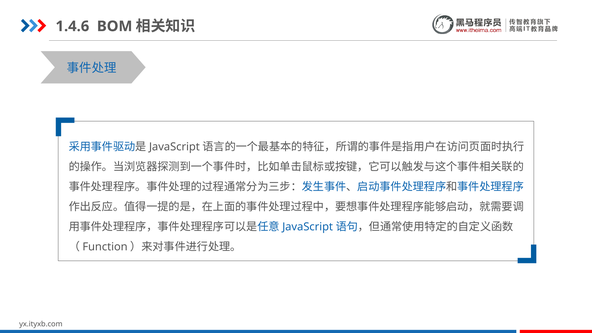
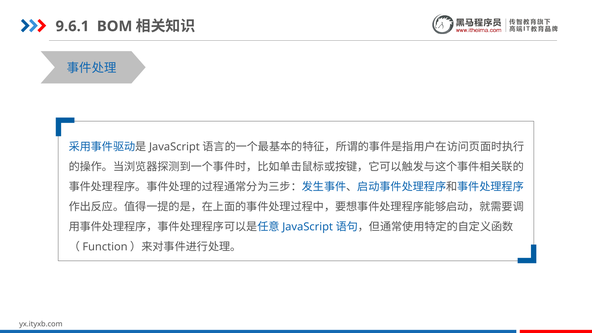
1.4.6: 1.4.6 -> 9.6.1 (72, 26)
